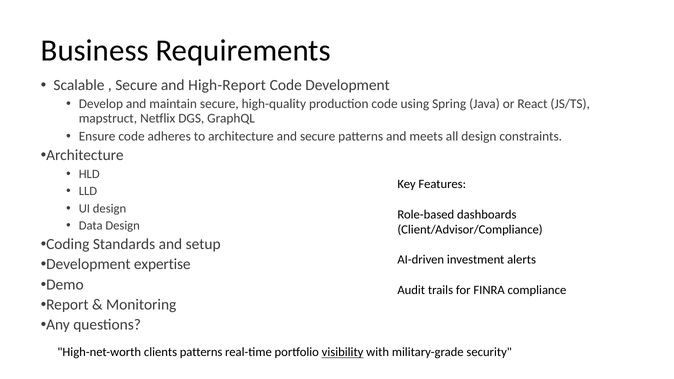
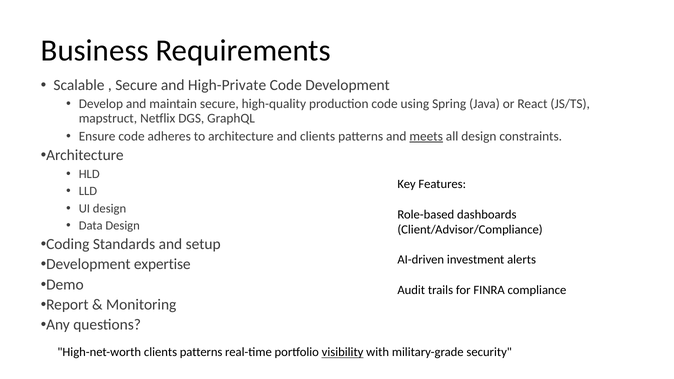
High-Report: High-Report -> High-Private (227, 85)
and secure: secure -> clients (318, 136)
meets underline: none -> present (426, 136)
